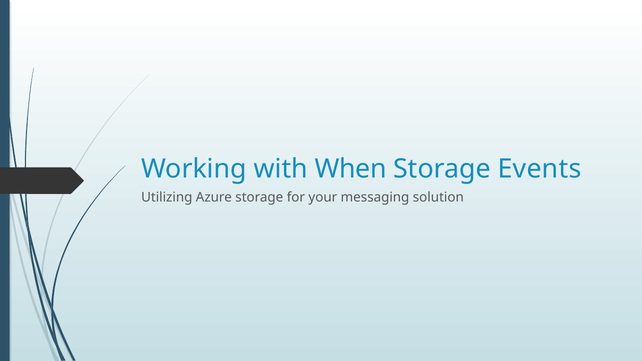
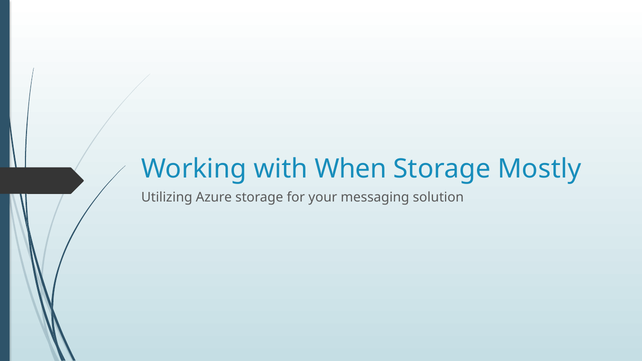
Events: Events -> Mostly (540, 169)
